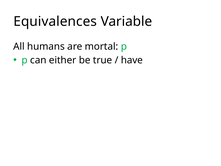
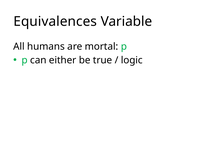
have: have -> logic (132, 60)
